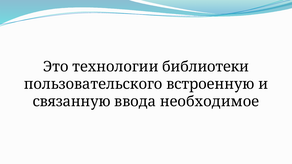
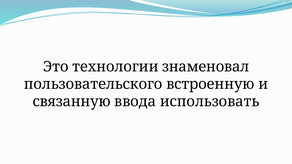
библиотеки: библиотеки -> знаменовал (206, 67)
необходимое: необходимое -> использовать (210, 102)
